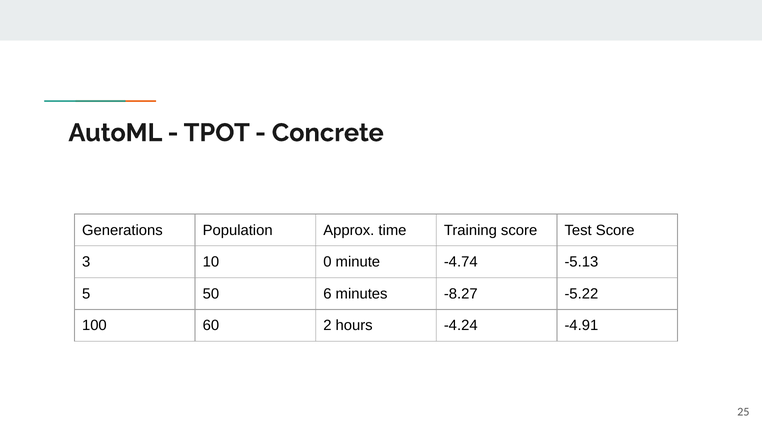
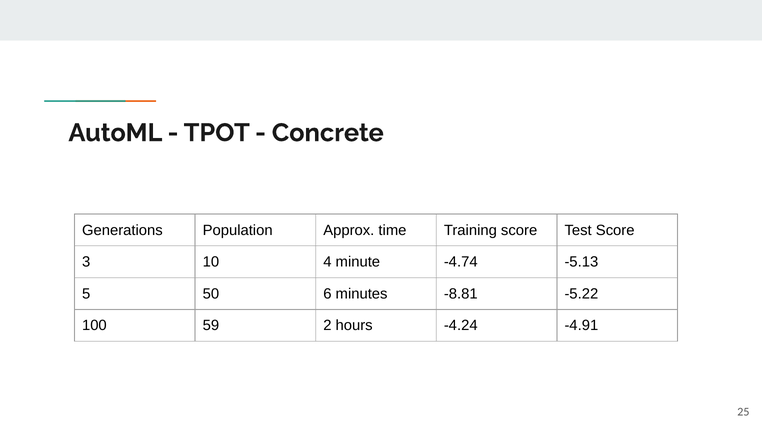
0: 0 -> 4 (327, 262)
-8.27: -8.27 -> -8.81 (461, 294)
60: 60 -> 59 (211, 326)
